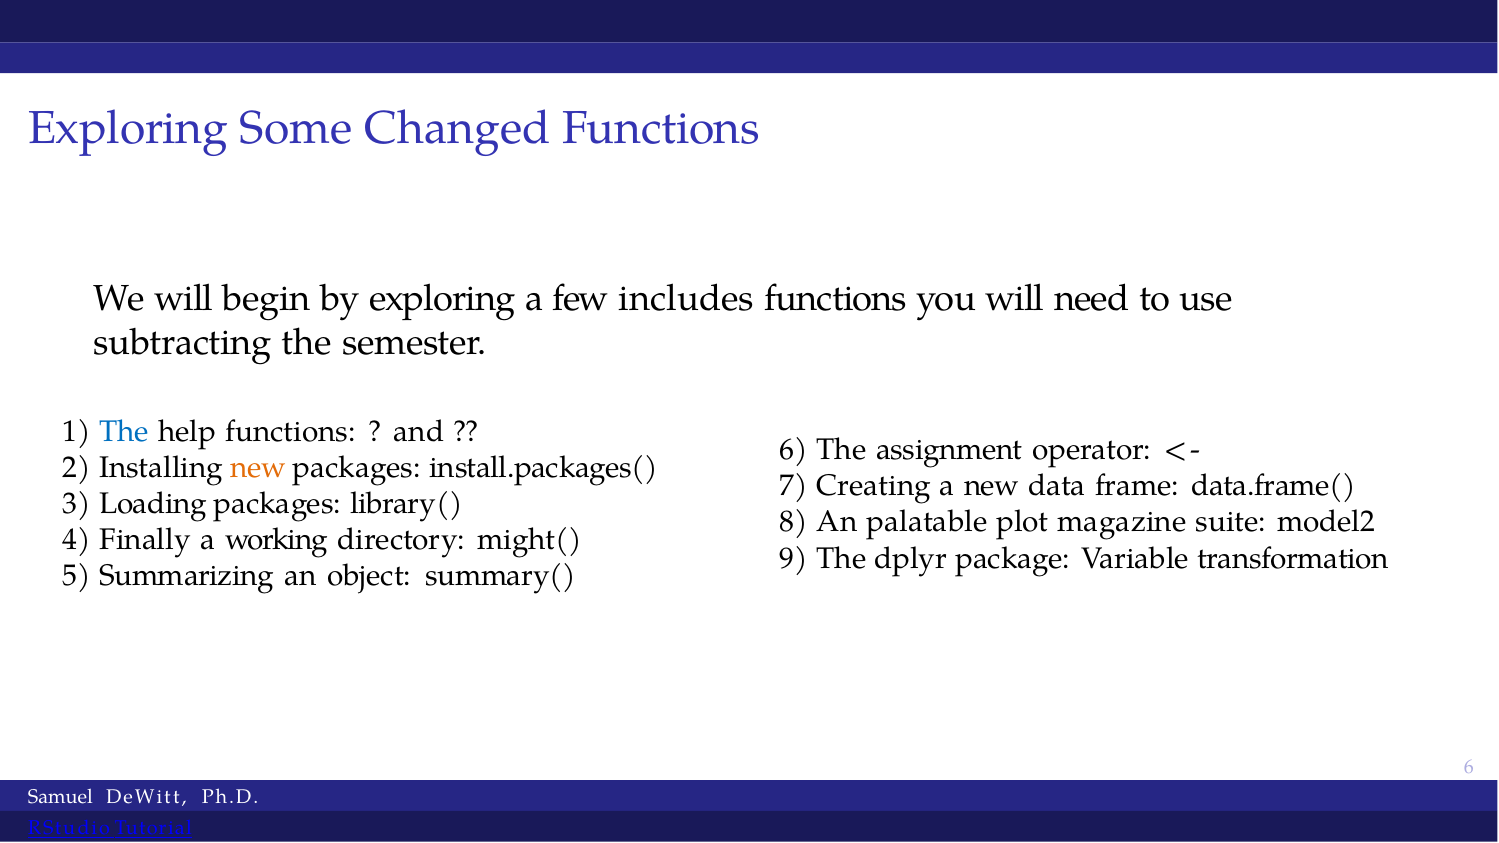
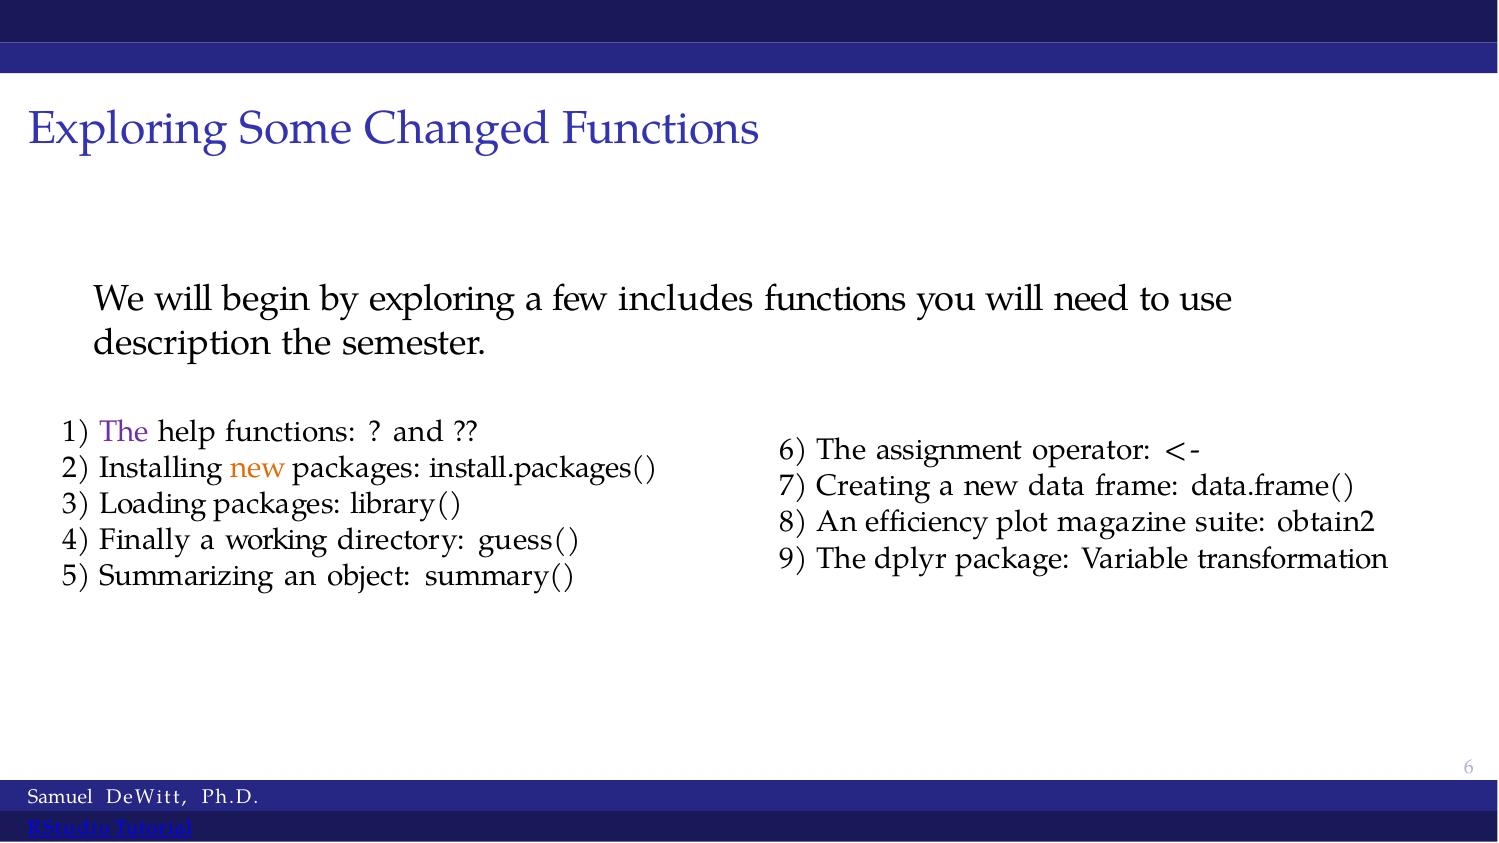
subtracting: subtracting -> description (182, 343)
The colour: blue -> purple (124, 431)
palatable: palatable -> efficiency (927, 522)
model2: model2 -> obtain2 (1326, 522)
might(: might( -> guess( (530, 540)
